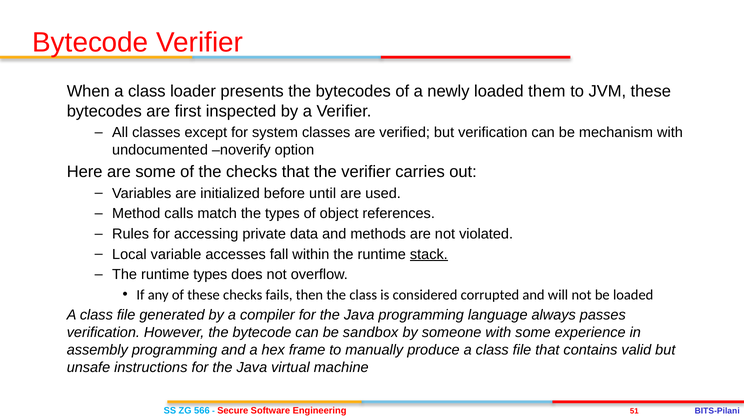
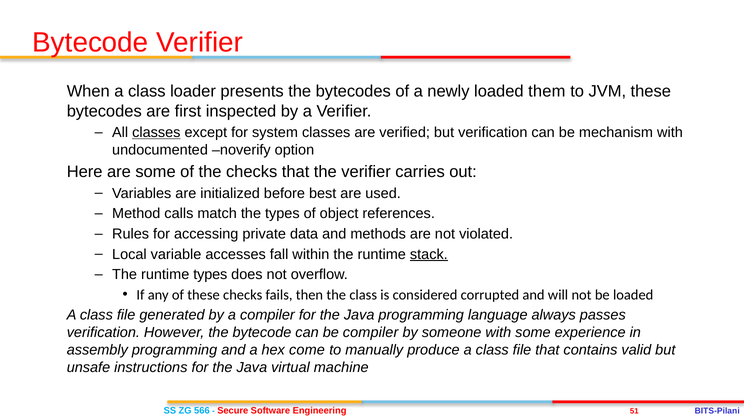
classes underline: none -> present (156, 132)
until: until -> best (323, 193)
be sandbox: sandbox -> compiler (371, 332)
frame: frame -> come (307, 350)
